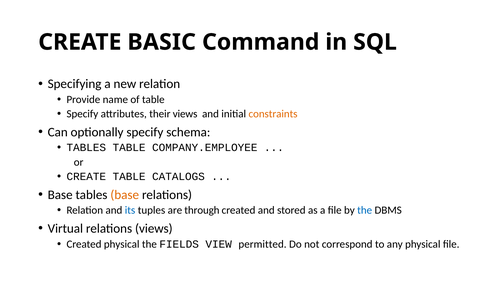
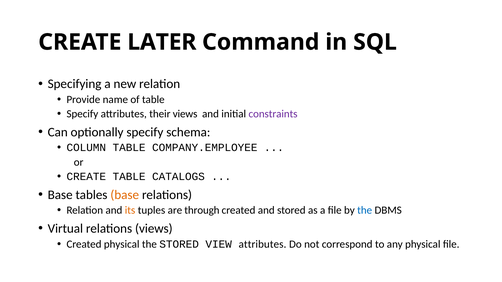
BASIC: BASIC -> LATER (162, 42)
constraints colour: orange -> purple (273, 114)
TABLES: TABLES -> COLUMN (86, 148)
its colour: blue -> orange (130, 211)
the FIELDS: FIELDS -> STORED (179, 244)
VIEW permitted: permitted -> attributes (262, 244)
